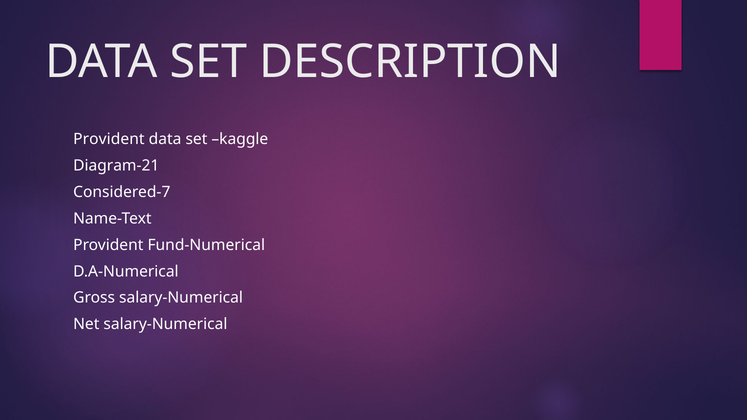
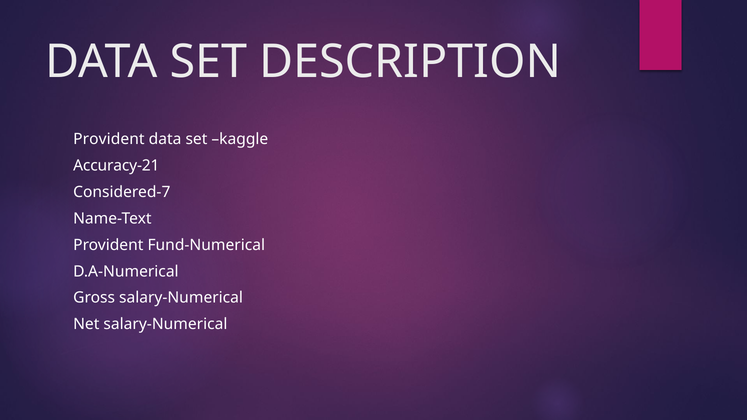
Diagram-21: Diagram-21 -> Accuracy-21 (116, 166)
